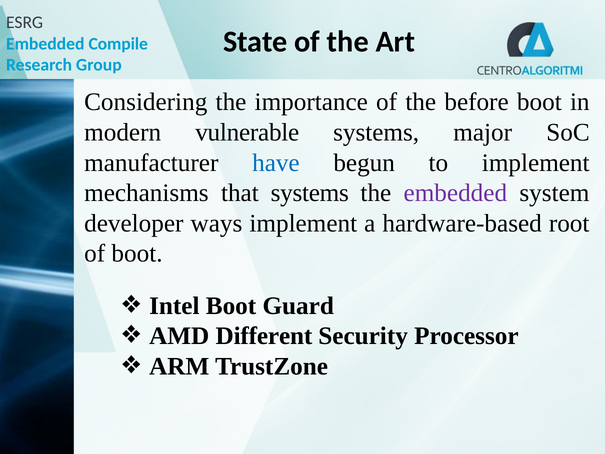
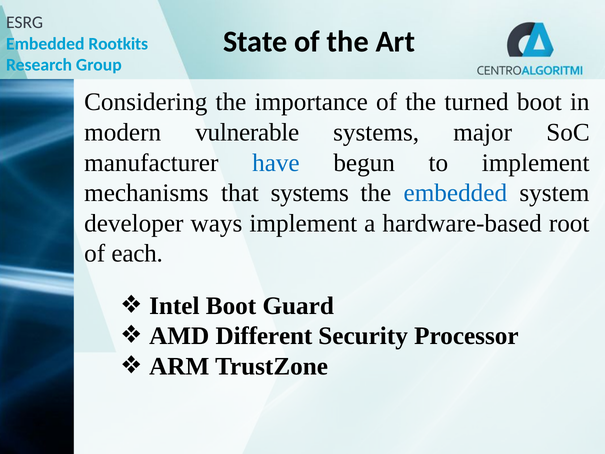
Compile: Compile -> Rootkits (118, 44)
before: before -> turned (477, 102)
embedded colour: purple -> blue (455, 193)
of boot: boot -> each (137, 253)
